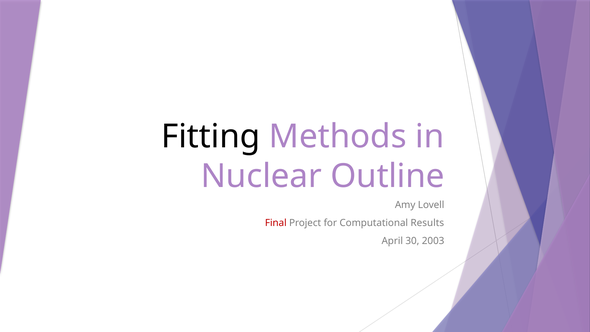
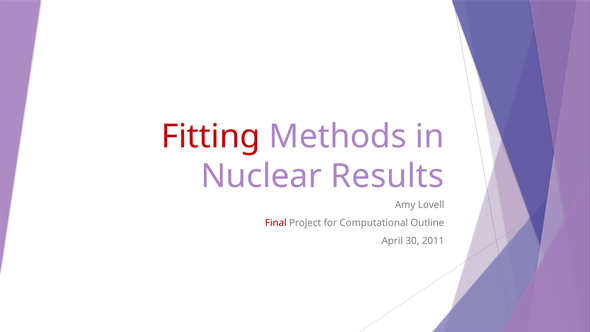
Fitting colour: black -> red (211, 136)
Outline: Outline -> Results (387, 176)
Results: Results -> Outline (427, 223)
2003: 2003 -> 2011 (433, 241)
